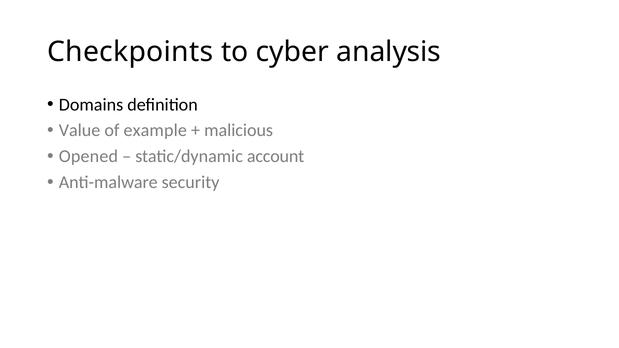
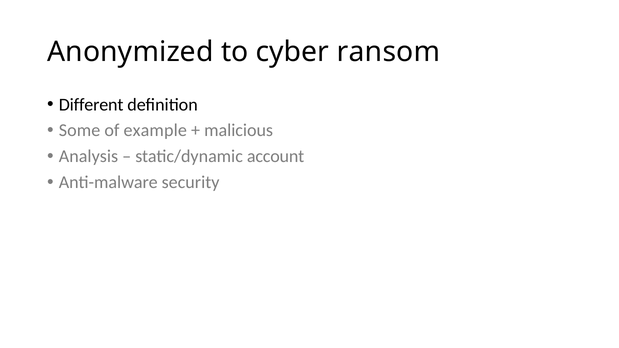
Checkpoints: Checkpoints -> Anonymized (130, 52)
analysis: analysis -> ransom (389, 52)
Domains: Domains -> Different (91, 105)
Value: Value -> Some (80, 131)
Opened: Opened -> Analysis (88, 157)
